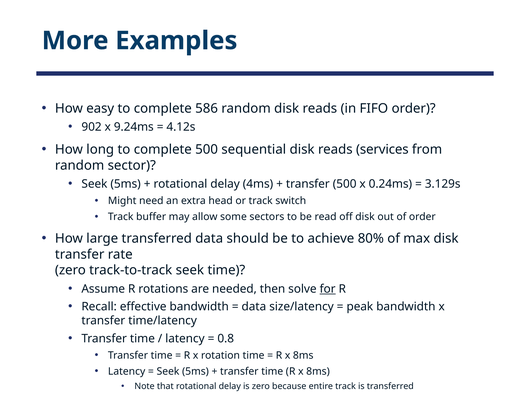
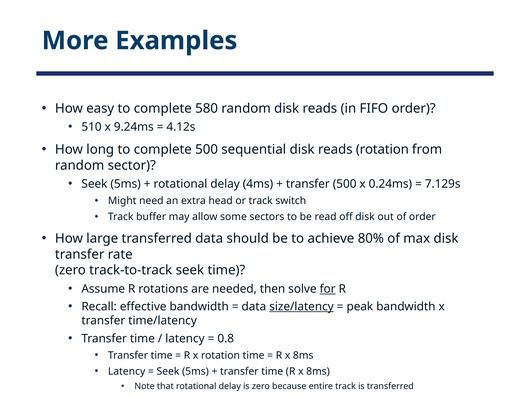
586: 586 -> 580 (207, 109)
902: 902 -> 510 (92, 127)
reads services: services -> rotation (382, 150)
3.129s: 3.129s -> 7.129s (443, 184)
size/latency underline: none -> present (302, 307)
